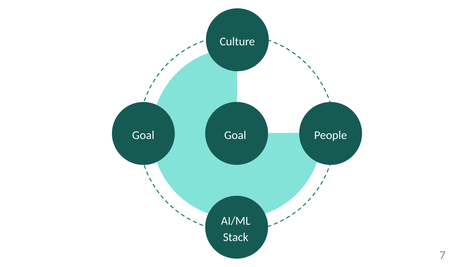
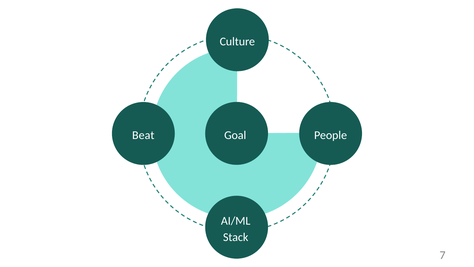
Goal: Goal -> Beat (143, 135)
